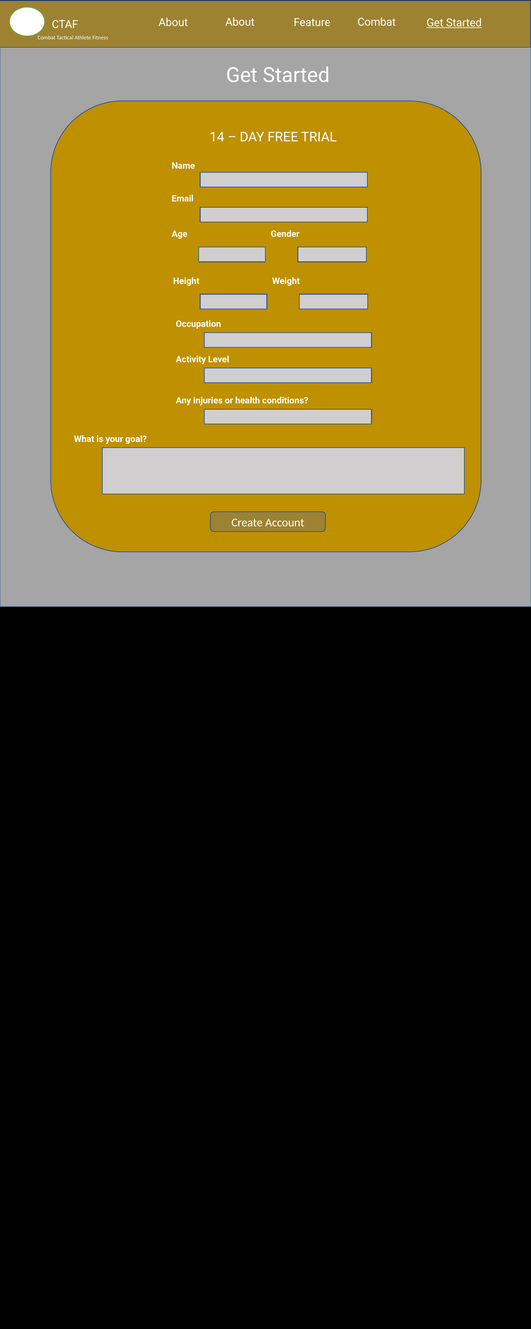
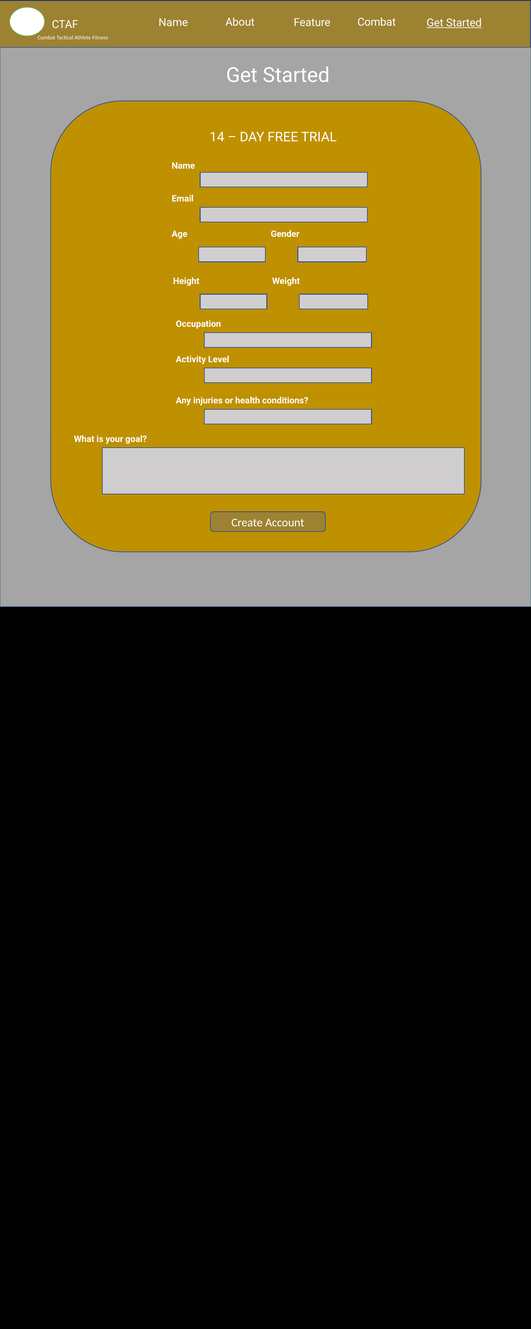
About: About -> Name (173, 22)
